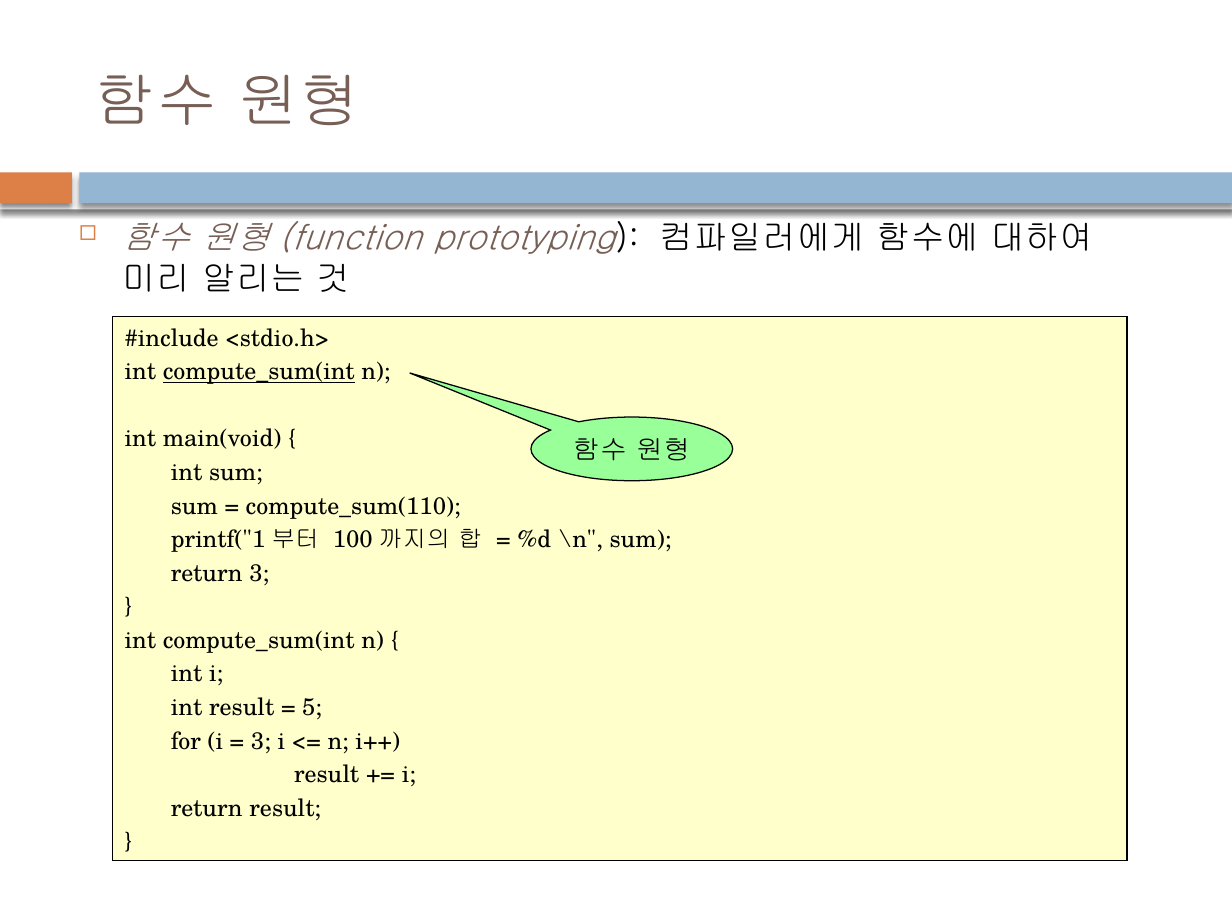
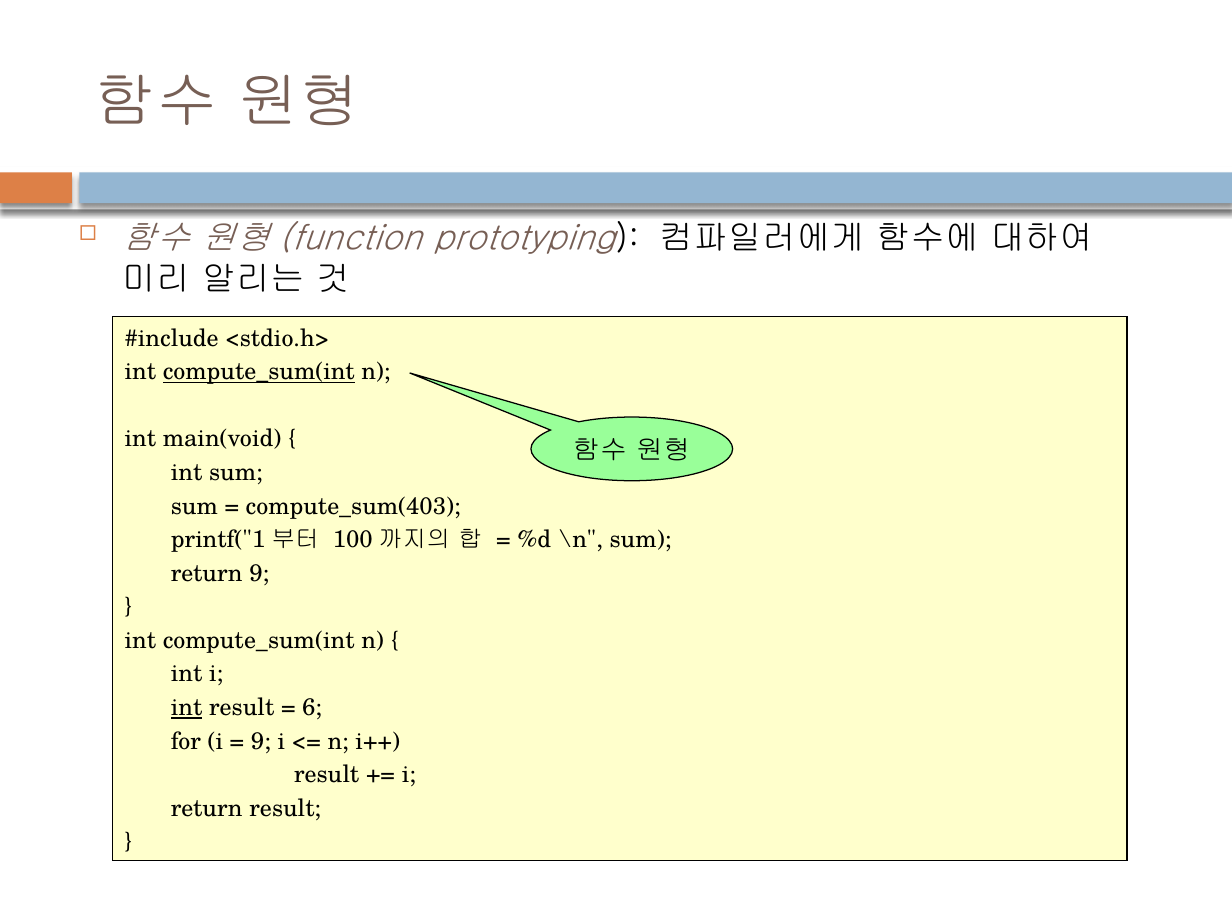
compute_sum(110: compute_sum(110 -> compute_sum(403 (353, 506)
return 3: 3 -> 9 (259, 573)
int underline: none -> present (187, 708)
5: 5 -> 6 (312, 708)
3: 3 -> 9 (261, 741)
